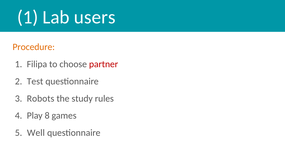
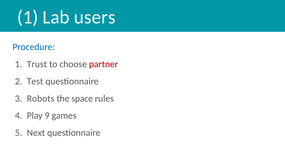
Procedure colour: orange -> blue (34, 47)
Filipa: Filipa -> Trust (37, 64)
study: study -> space (82, 98)
8: 8 -> 9 (47, 115)
Well: Well -> Next (36, 132)
